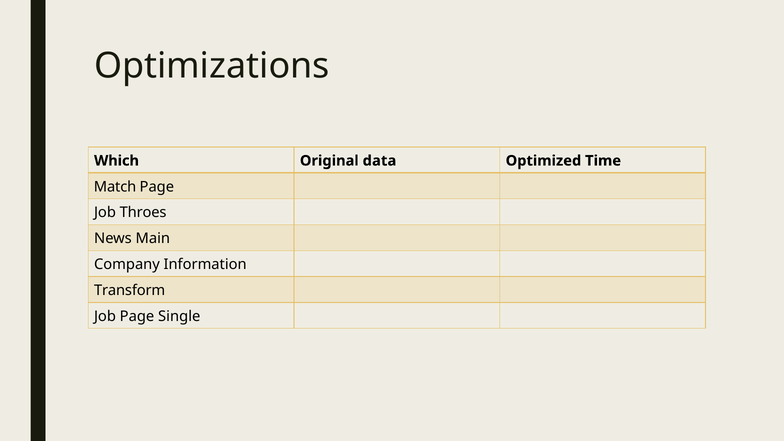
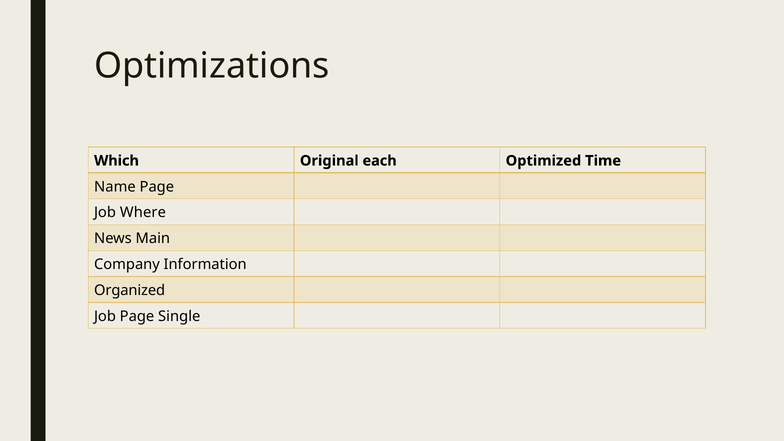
data: data -> each (380, 161)
Match: Match -> Name (115, 187)
Throes: Throes -> Where (143, 213)
Transform: Transform -> Organized (130, 290)
